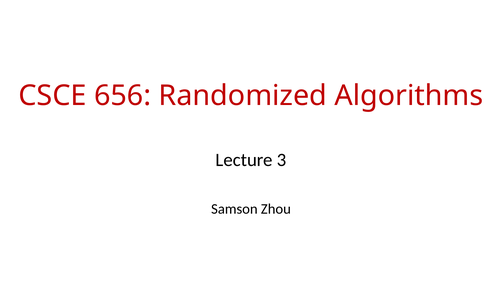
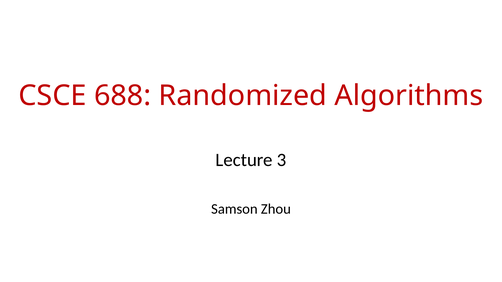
656: 656 -> 688 (123, 96)
